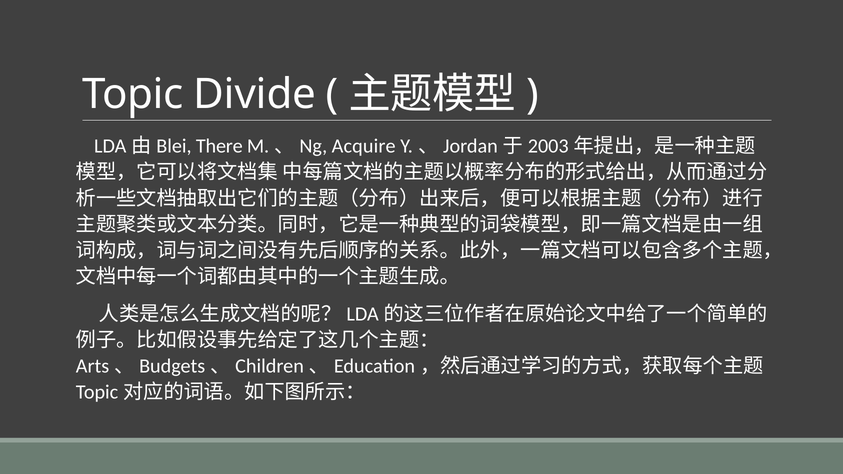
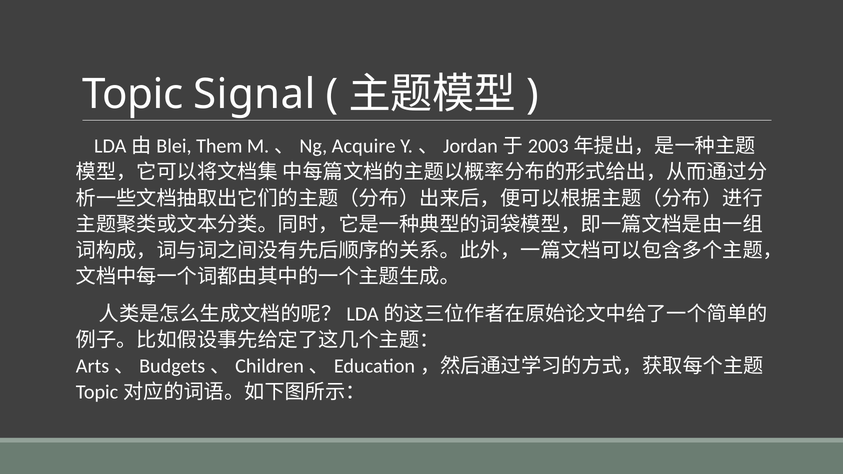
Divide: Divide -> Signal (254, 94)
There: There -> Them (219, 146)
